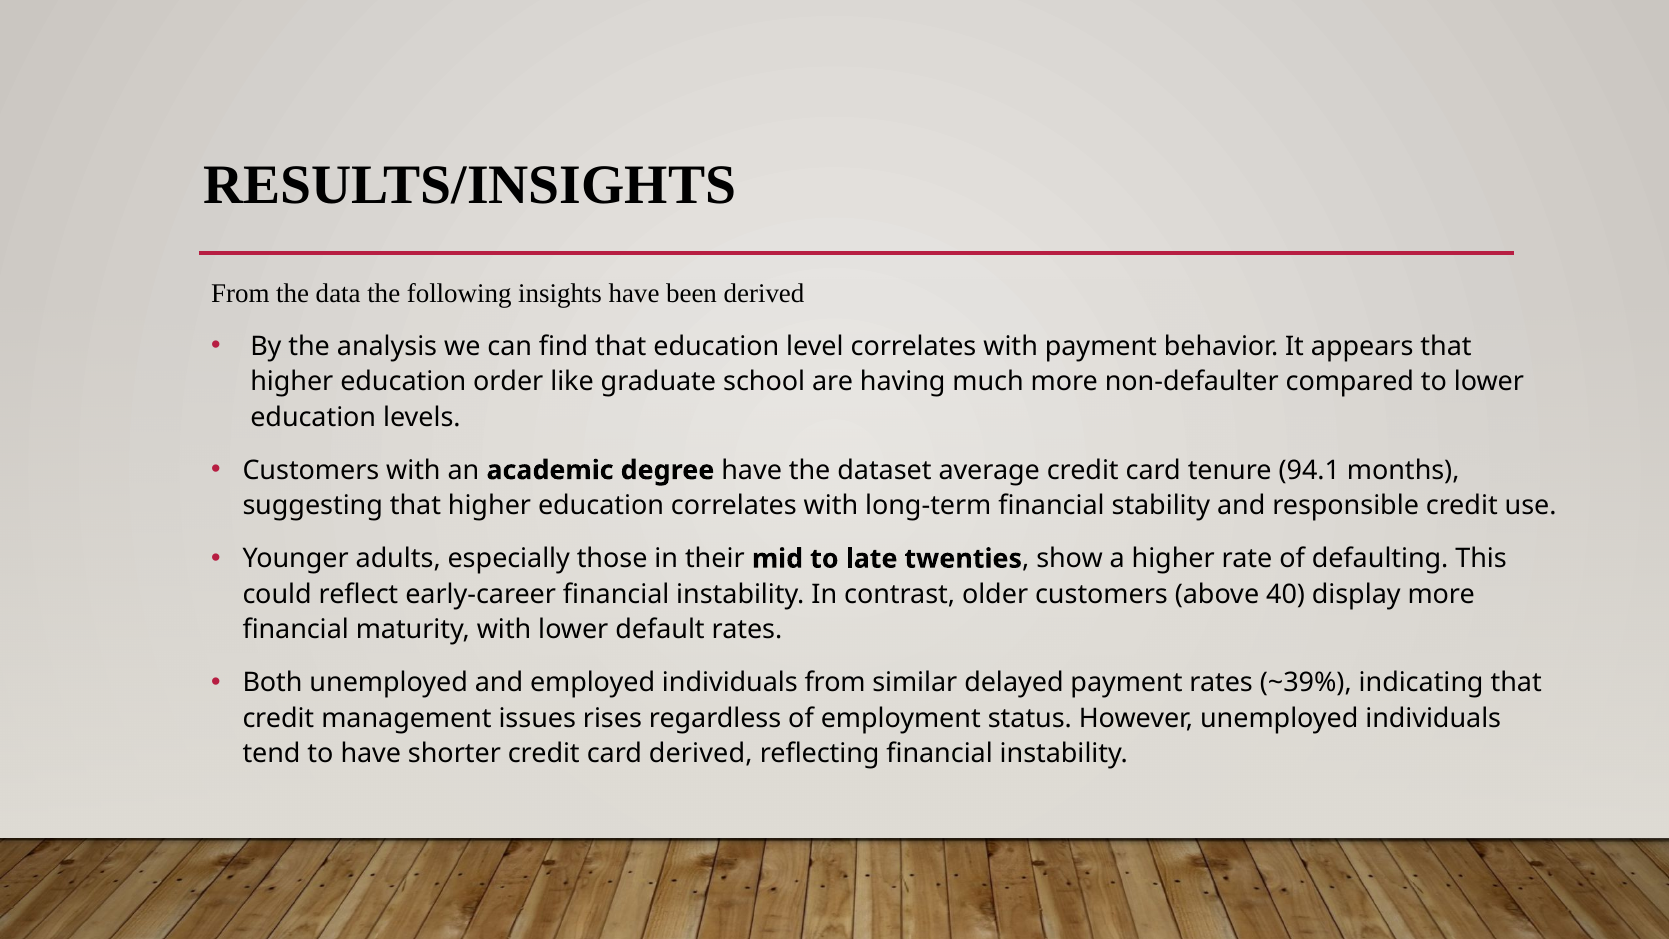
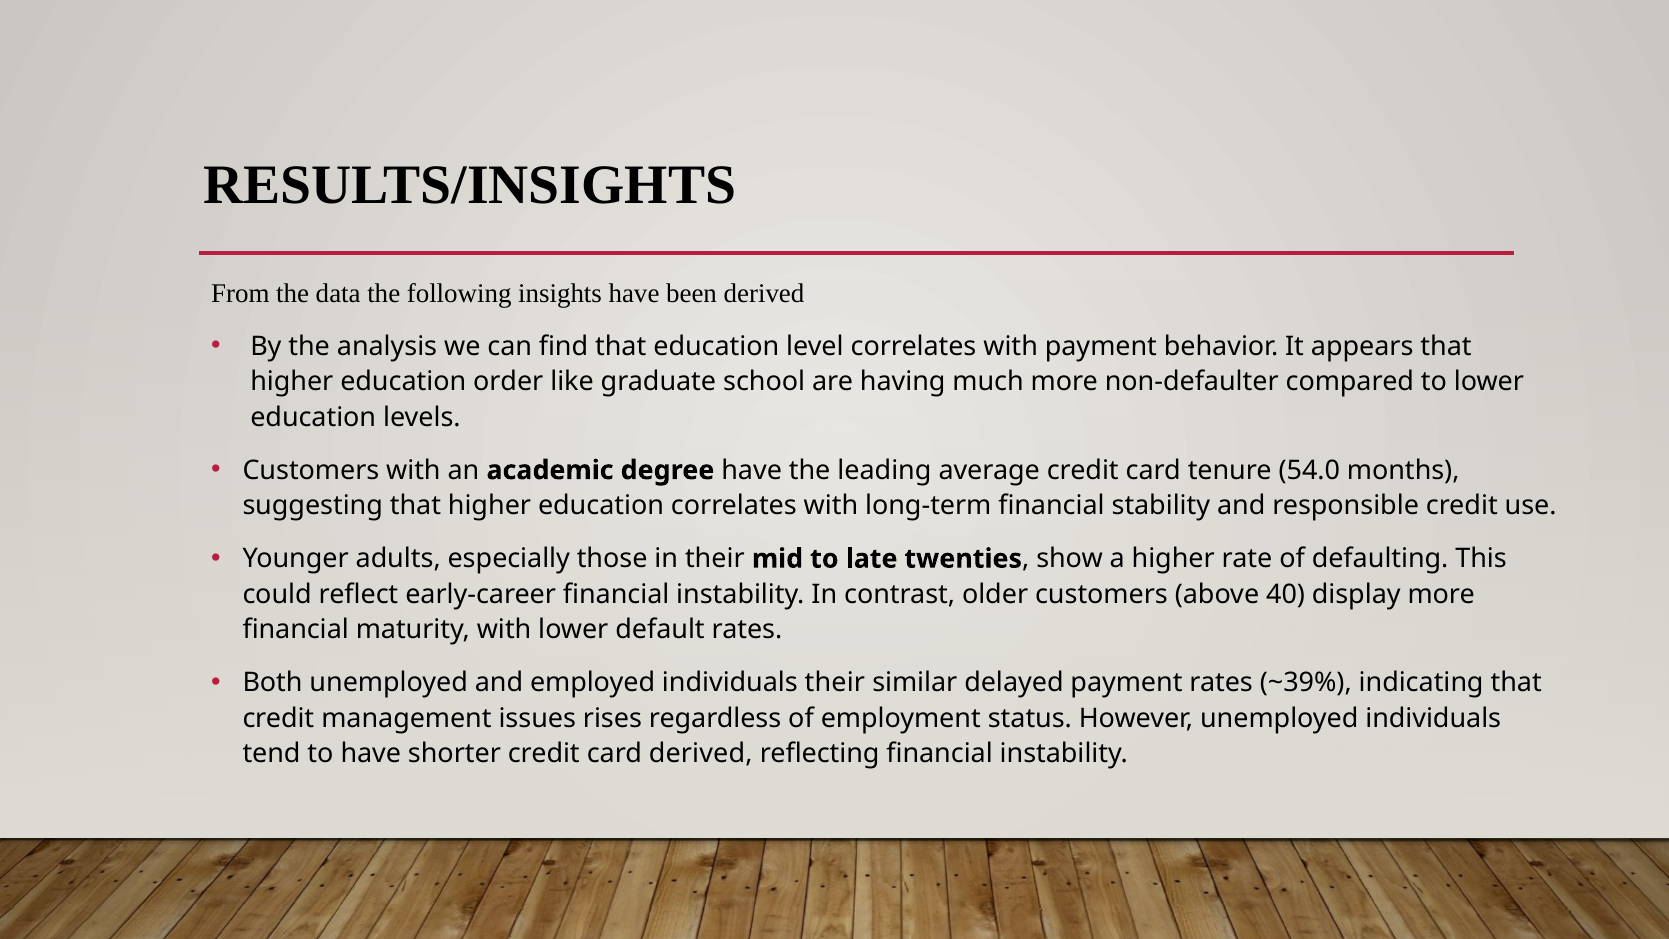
dataset: dataset -> leading (884, 470)
94.1: 94.1 -> 54.0 (1309, 470)
individuals from: from -> their (835, 683)
